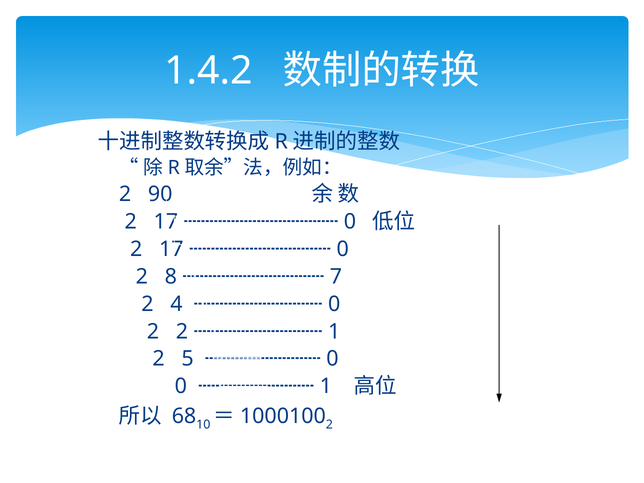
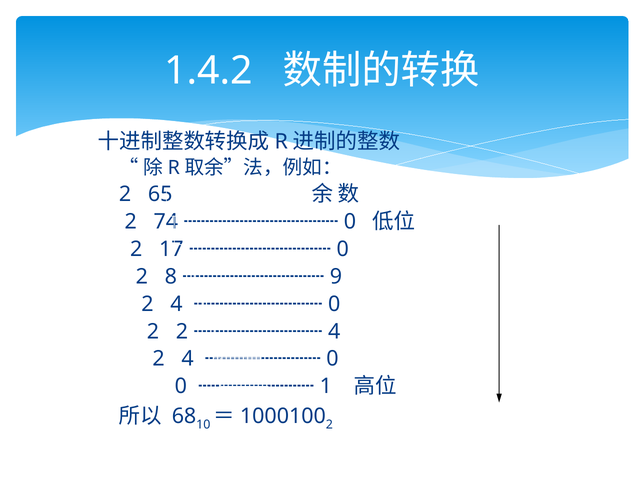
90: 90 -> 65 (160, 194)
17: 17 -> 74 (166, 222)
7: 7 -> 9 (336, 277)
2 2 1: 1 -> 4 (334, 331)
5: 5 -> 4 (188, 359)
